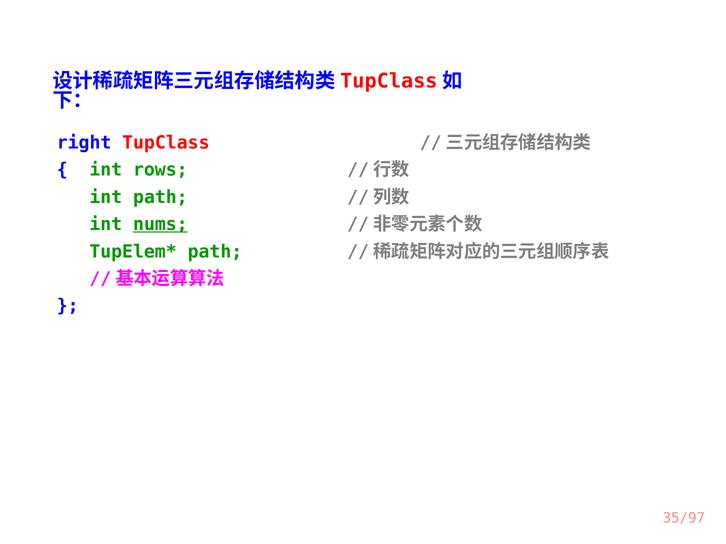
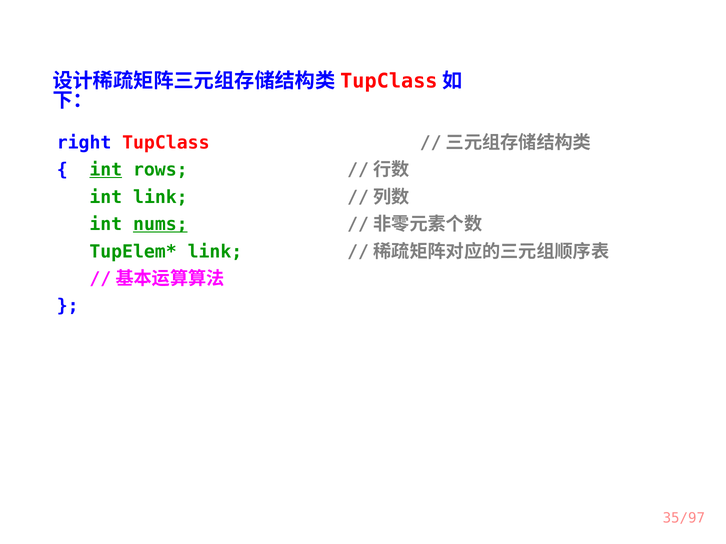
int underline: none -> present (106, 170)
int path: path -> link (160, 197)
path: path -> link (215, 252)
